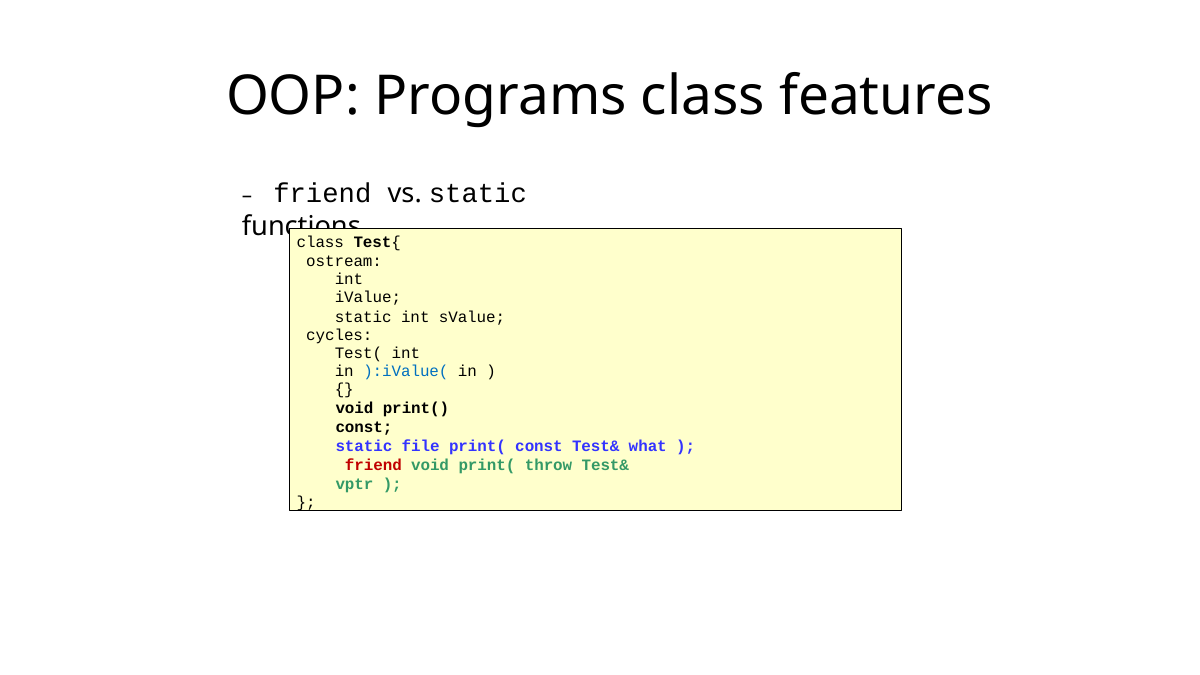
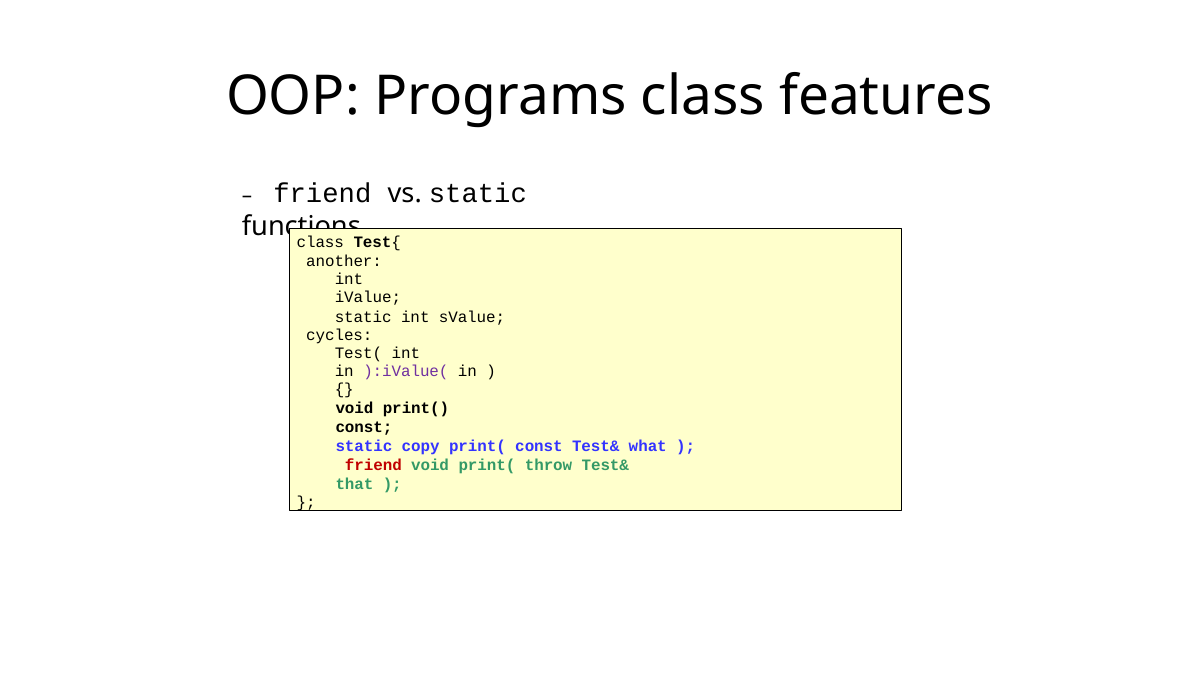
ostream: ostream -> another (344, 261)
):iValue( colour: blue -> purple (406, 372)
file: file -> copy (421, 446)
vptr: vptr -> that (354, 484)
